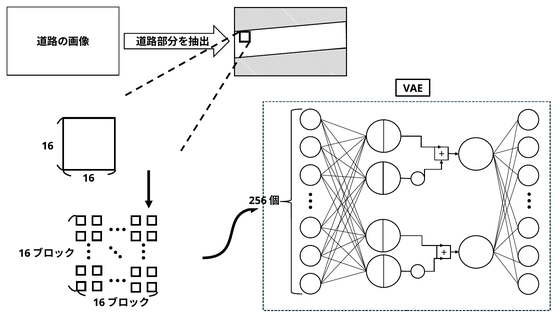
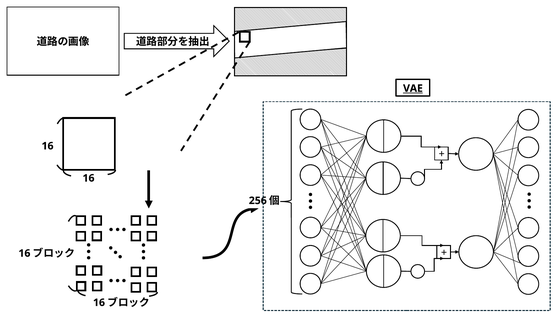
VAE underline: none -> present (413, 88)
